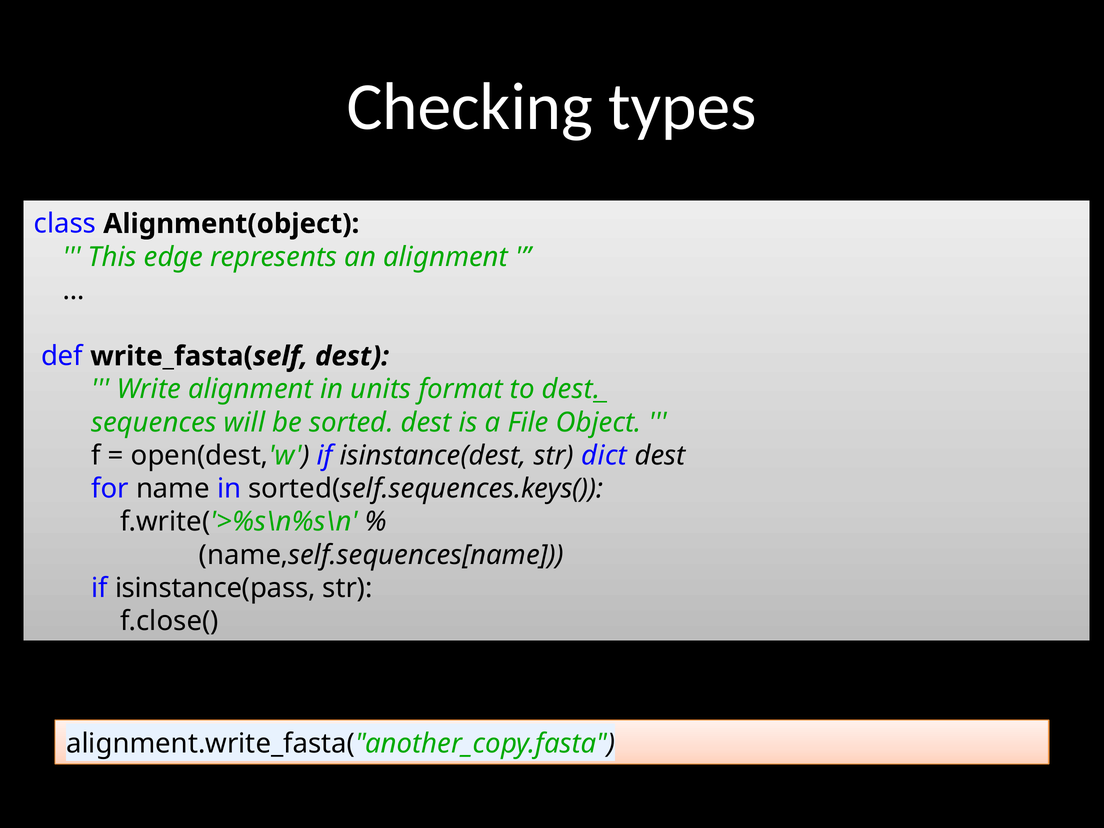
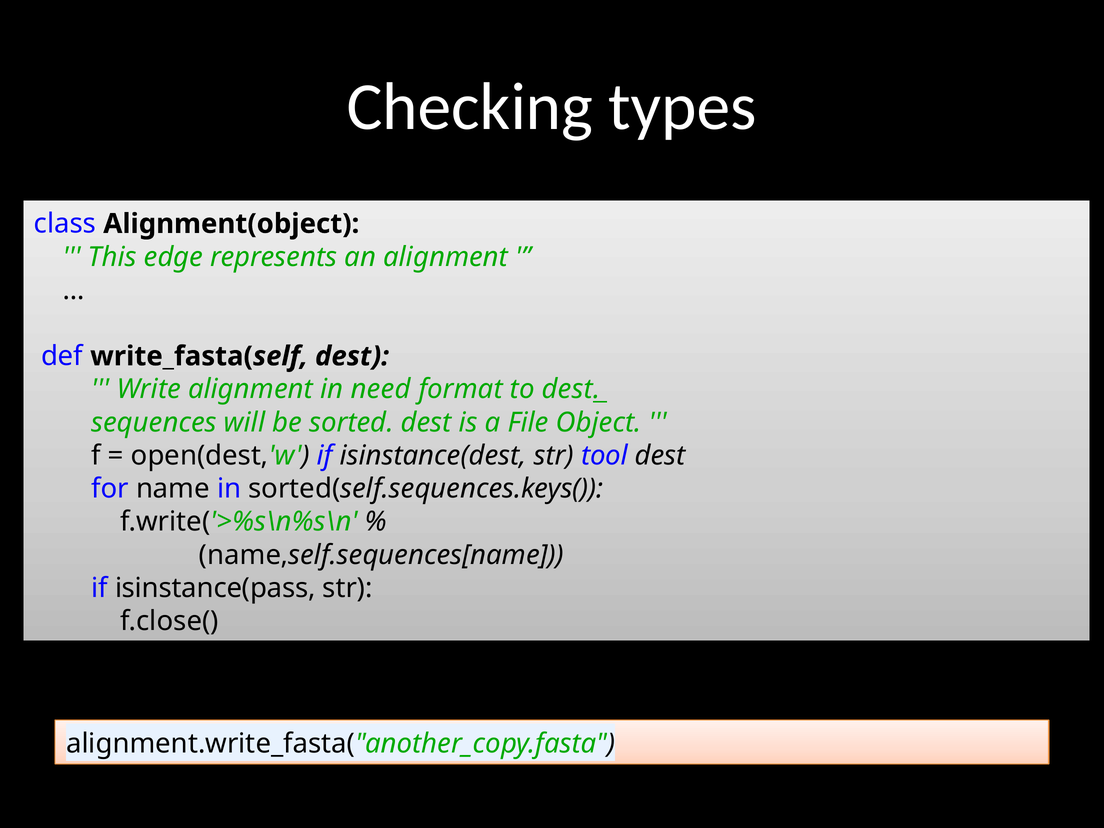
units: units -> need (381, 389)
dict: dict -> tool (604, 456)
